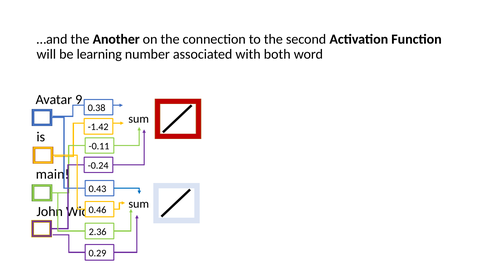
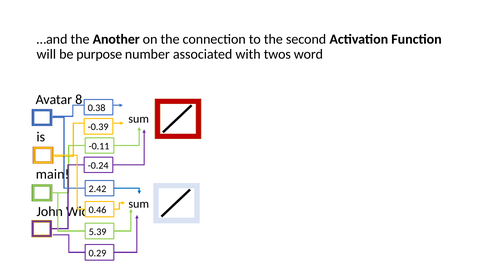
learning: learning -> purpose (99, 54)
both: both -> twos (277, 54)
9: 9 -> 8 (79, 100)
-1.42: -1.42 -> -0.39 (98, 127)
0.43: 0.43 -> 2.42 (98, 189)
2.36: 2.36 -> 5.39 (98, 232)
